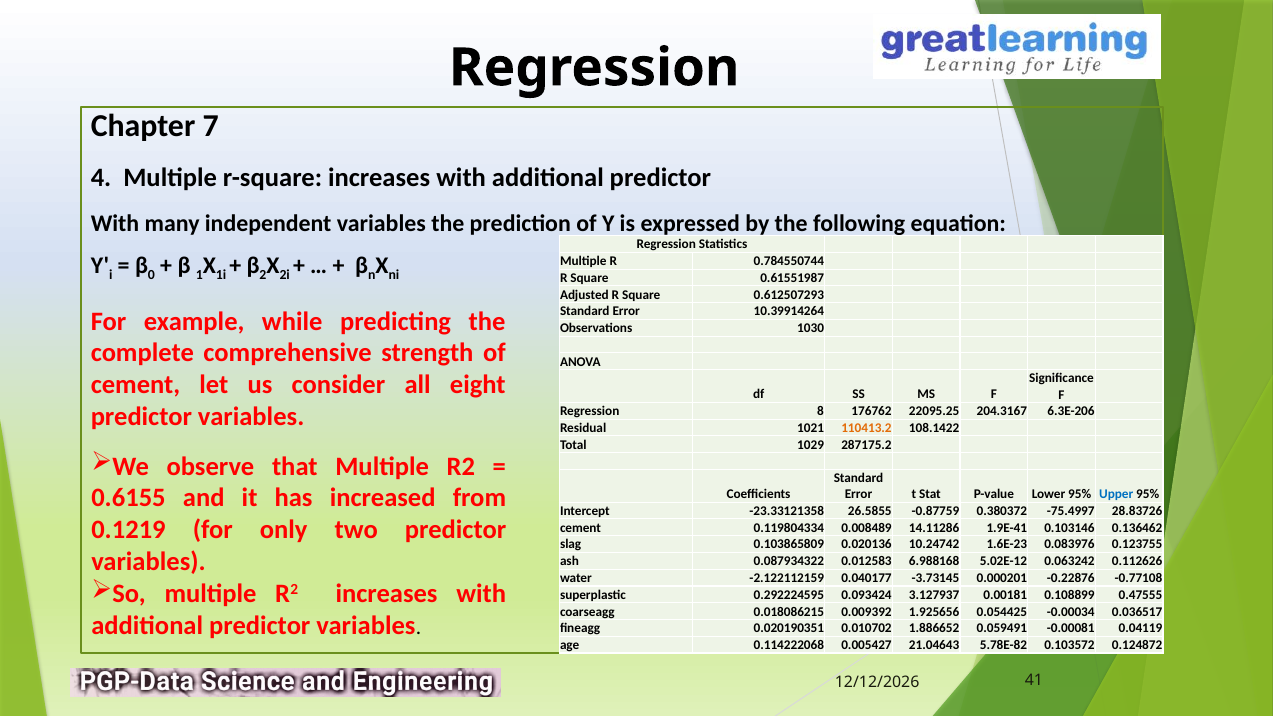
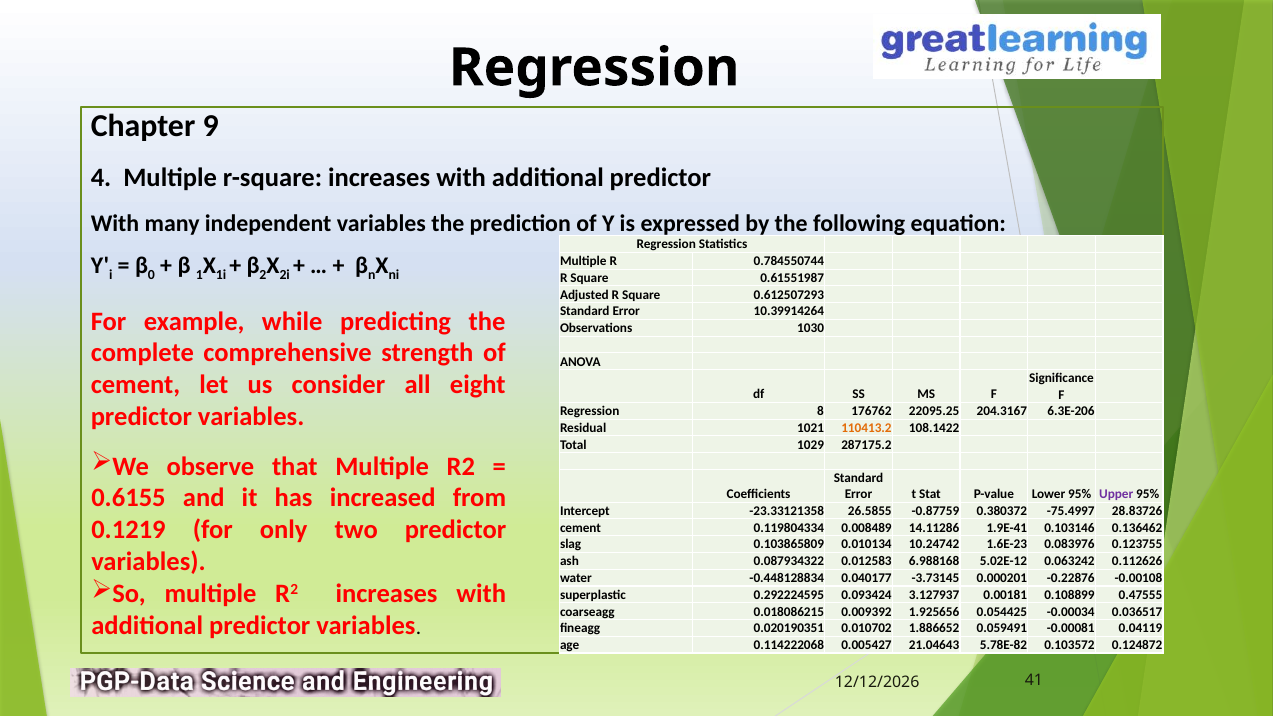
7: 7 -> 9 (211, 126)
Upper colour: blue -> purple (1116, 494)
0.020136: 0.020136 -> 0.010134 (866, 545)
-2.122112159: -2.122112159 -> -0.448128834 (787, 578)
-0.77108: -0.77108 -> -0.00108 (1138, 578)
